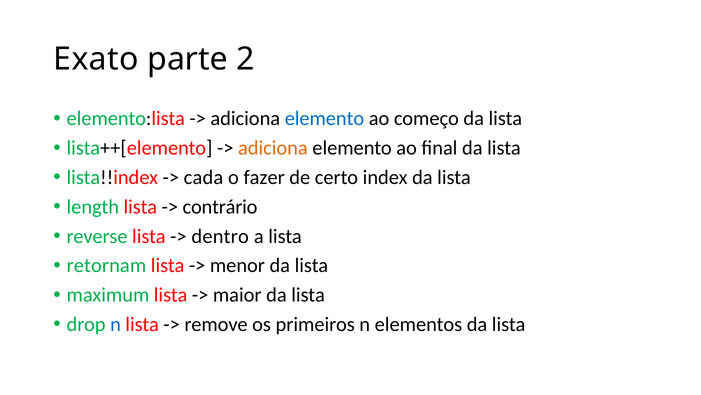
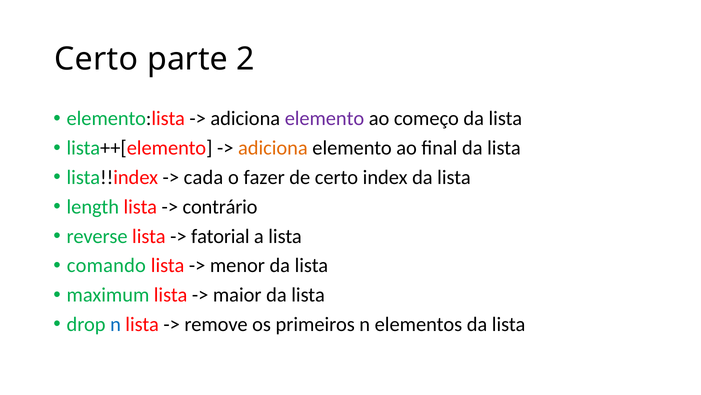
Exato: Exato -> Certo (96, 59)
elemento colour: blue -> purple (324, 118)
dentro: dentro -> fatorial (220, 236)
retornam: retornam -> comando (106, 265)
